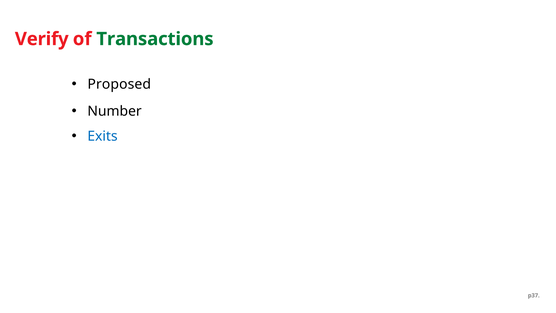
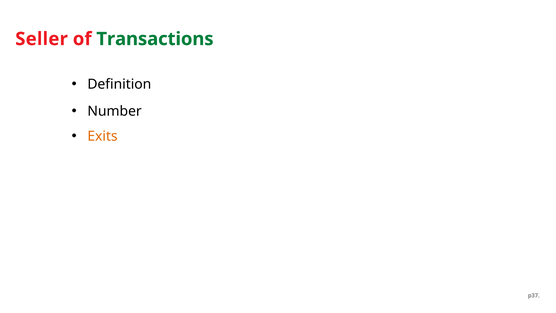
Verify: Verify -> Seller (42, 39)
Proposed: Proposed -> Definition (119, 84)
Exits colour: blue -> orange (102, 136)
